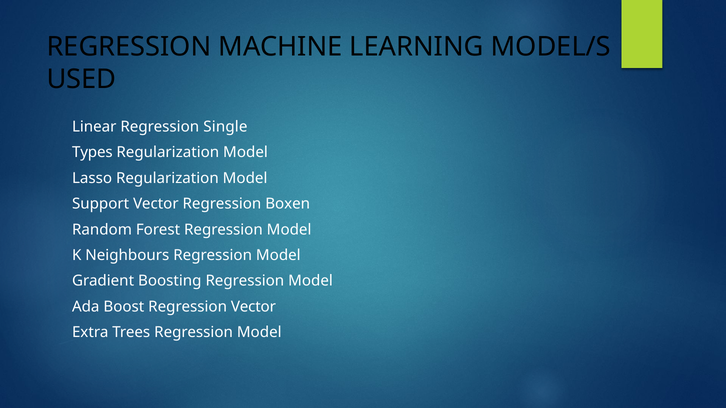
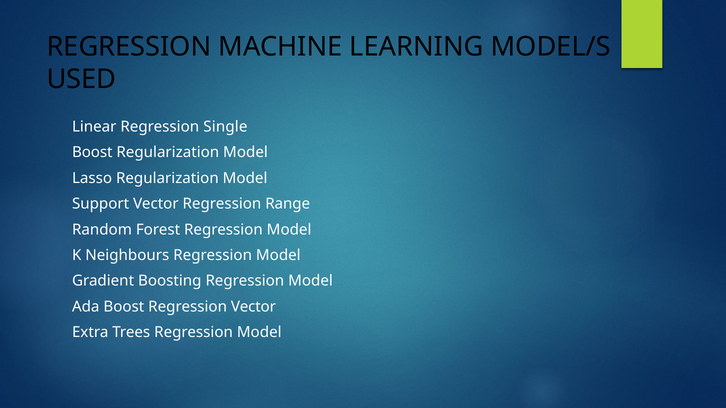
Types: Types -> Boost (92, 153)
Boxen: Boxen -> Range (288, 204)
